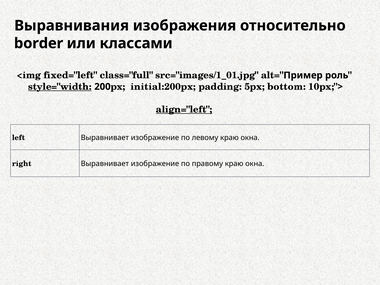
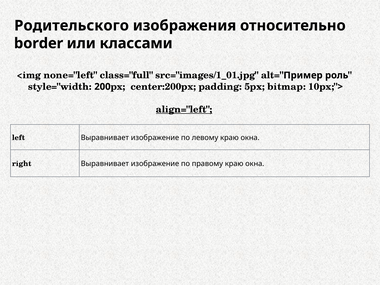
Выравнивания: Выравнивания -> Родительского (72, 26)
fixed="left: fixed="left -> none="left (70, 75)
style="width underline: present -> none (60, 87)
initial:200px: initial:200px -> center:200px (163, 87)
bottom: bottom -> bitmap (287, 87)
